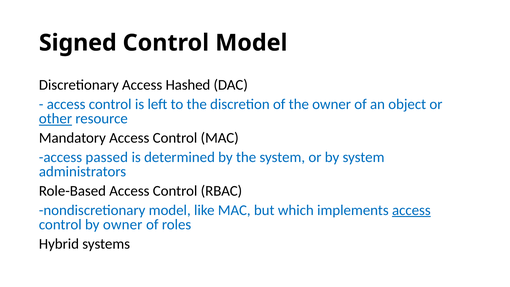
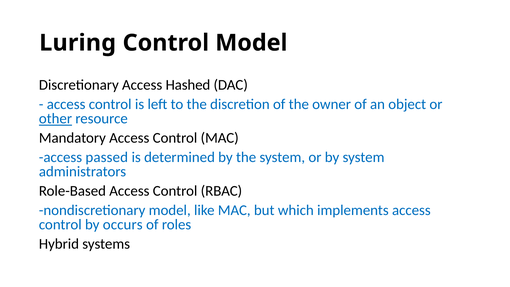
Signed: Signed -> Luring (78, 43)
access underline: present -> none (411, 210)
by owner: owner -> occurs (123, 225)
